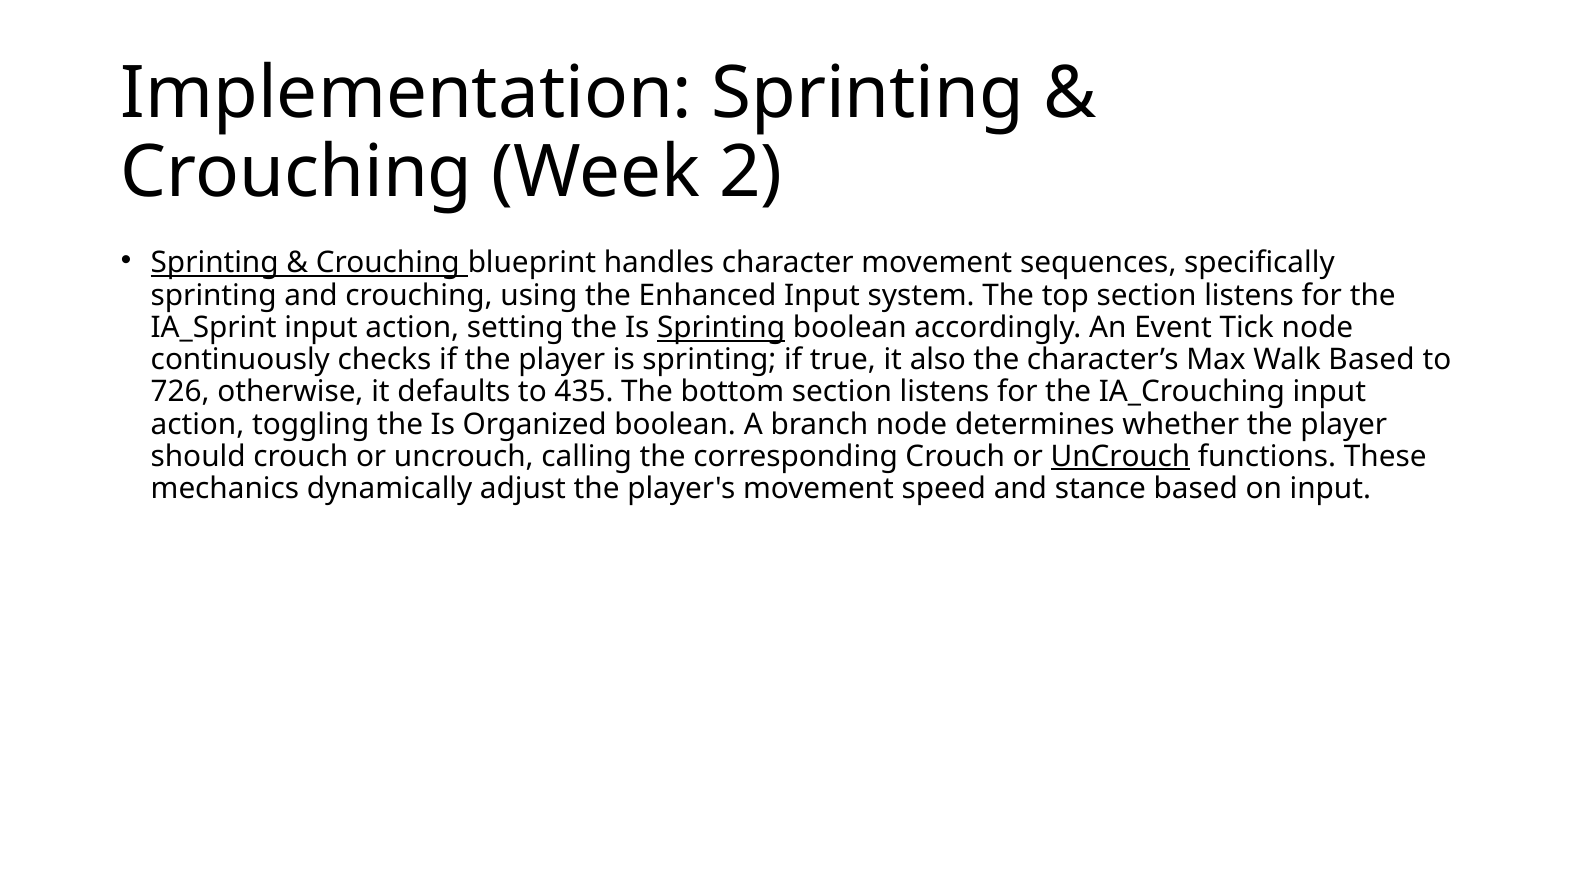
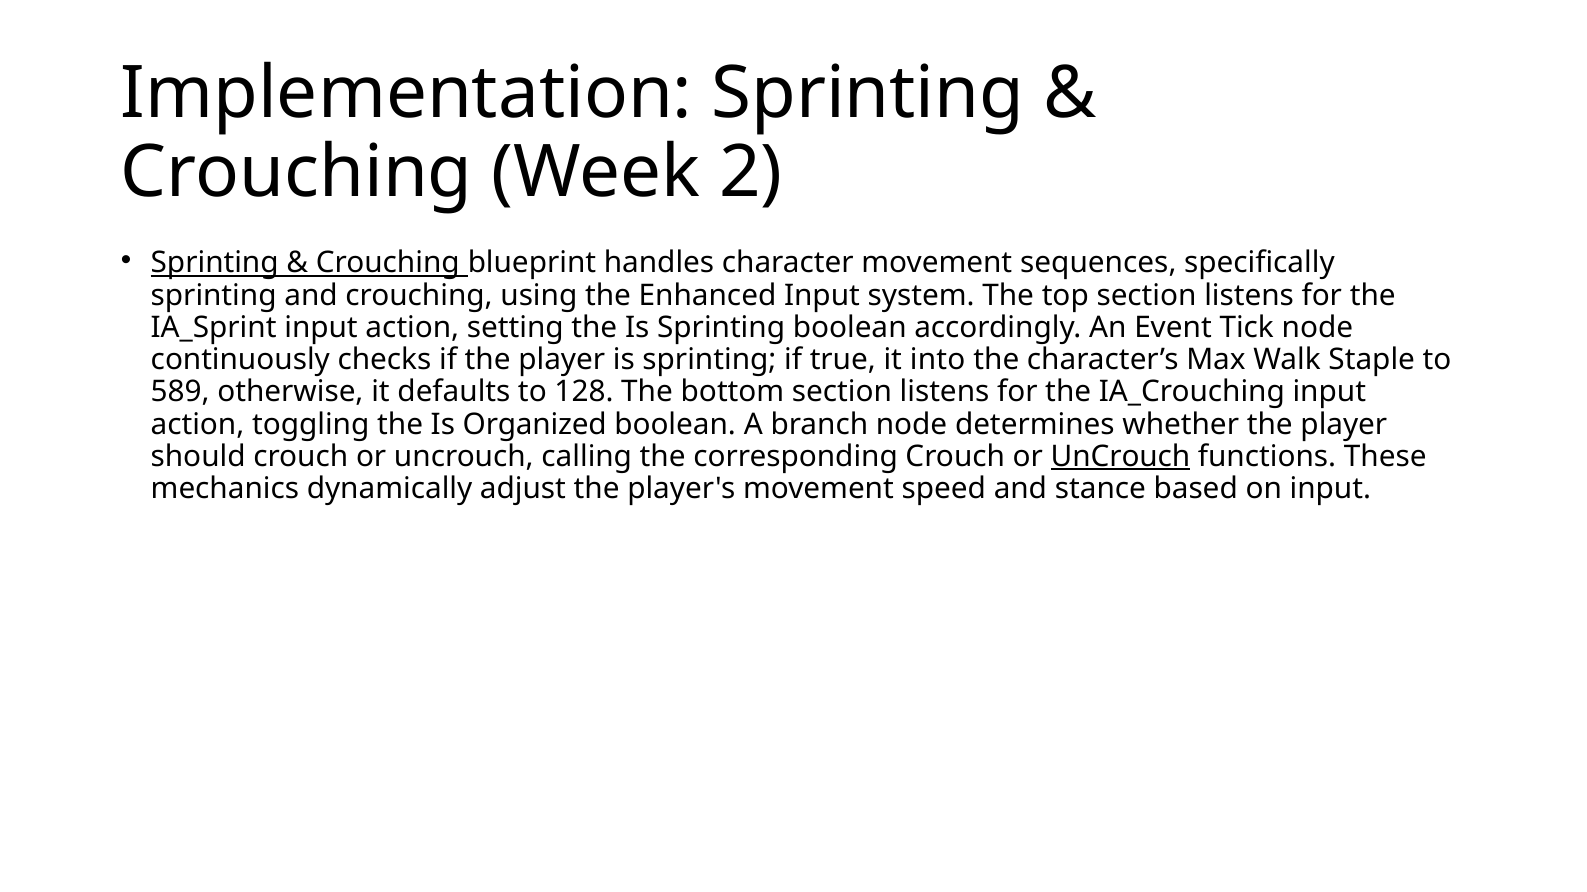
Sprinting underline: present -> none (721, 328)
also: also -> into (938, 360)
Walk Based: Based -> Staple (1372, 360)
726: 726 -> 589 (180, 392)
435: 435 -> 128 (584, 392)
